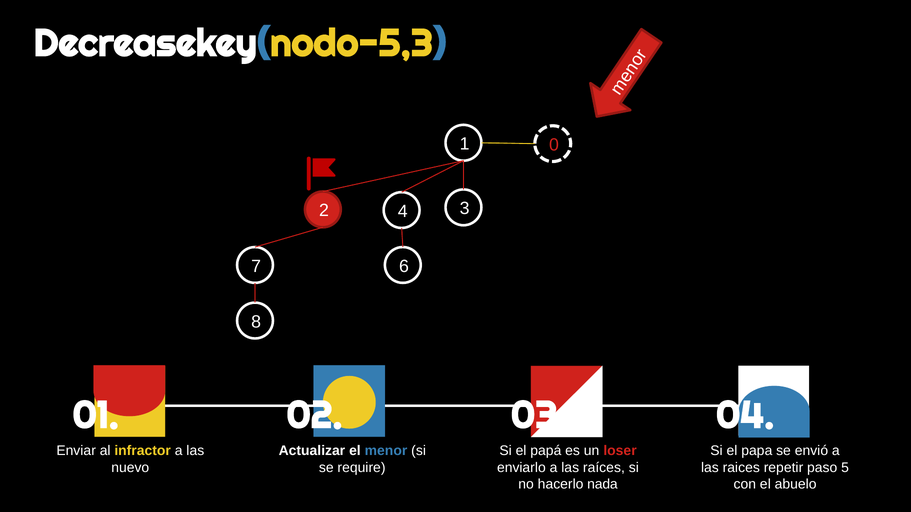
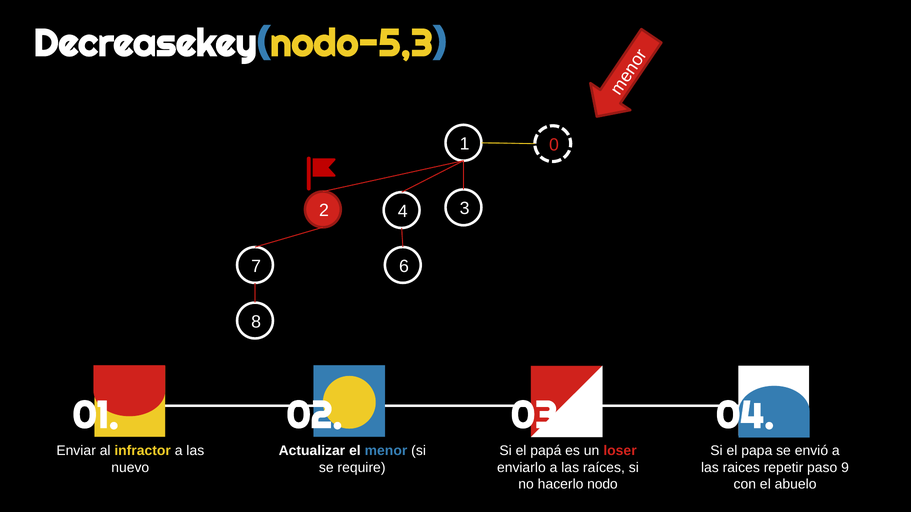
5: 5 -> 9 (845, 468)
nada: nada -> nodo (602, 485)
